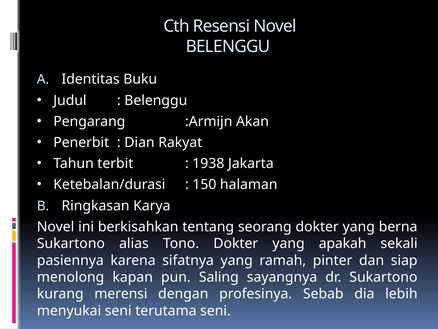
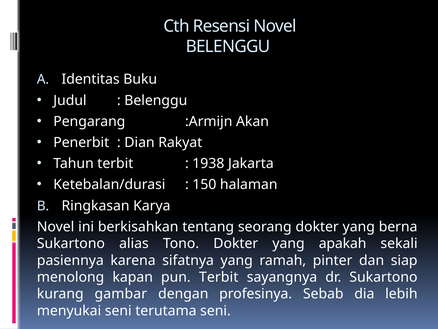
pun Saling: Saling -> Terbit (219, 277)
merensi: merensi -> gambar (121, 294)
